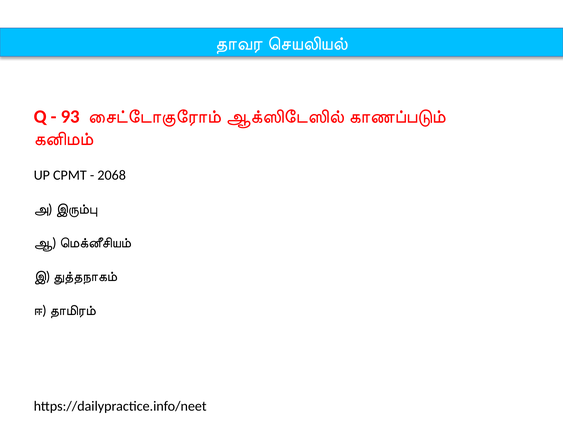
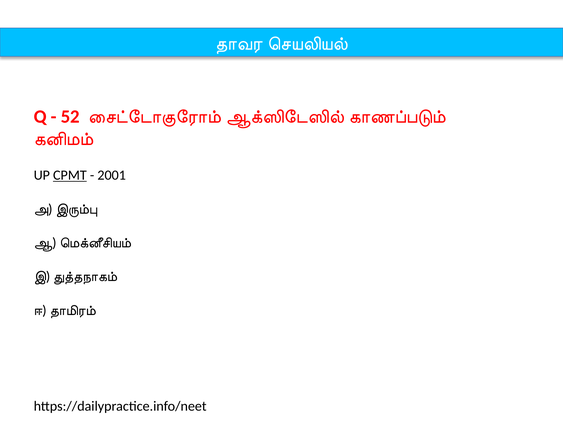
93: 93 -> 52 (70, 117)
CPMT underline: none -> present (70, 175)
2068: 2068 -> 2001 (112, 175)
